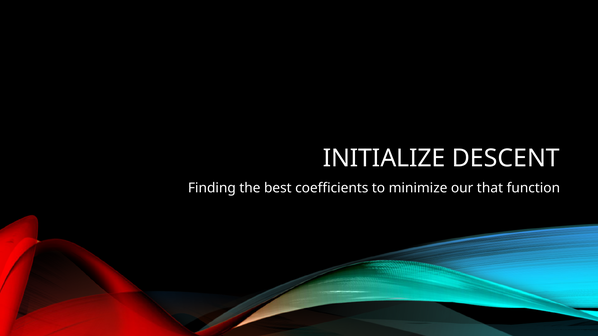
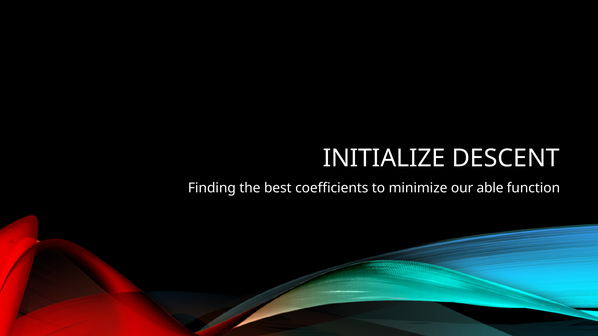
that: that -> able (490, 188)
